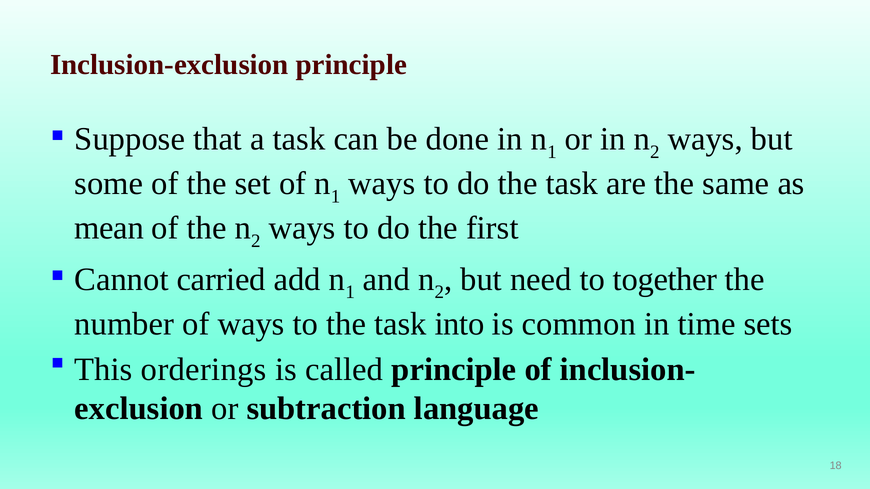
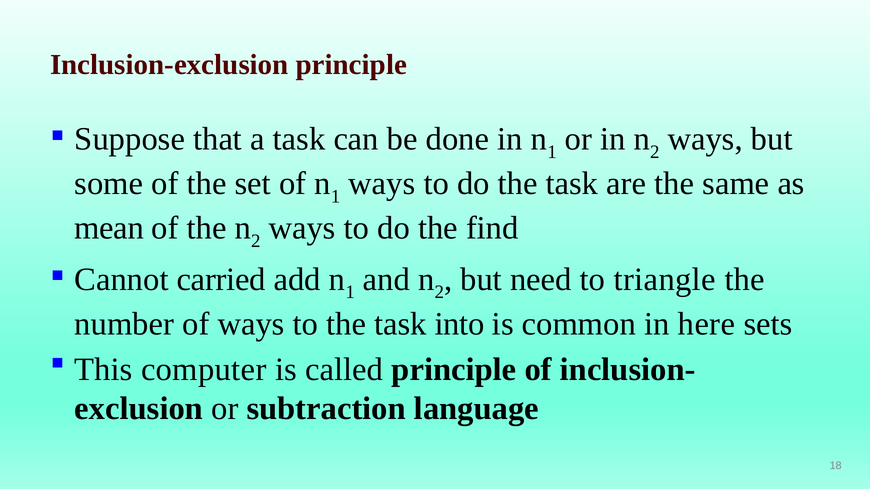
first: first -> find (492, 228)
together: together -> triangle (665, 279)
time: time -> here (706, 324)
orderings: orderings -> computer (204, 370)
